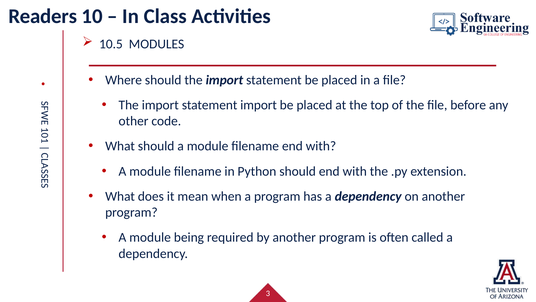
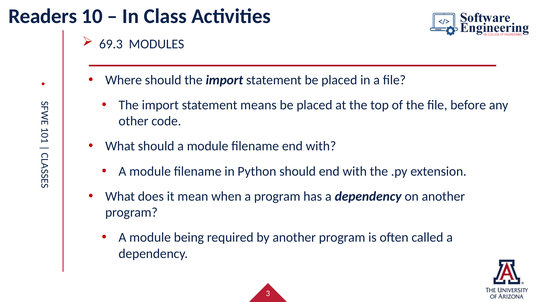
10.5: 10.5 -> 69.3 (111, 44)
statement import: import -> means (259, 105)
